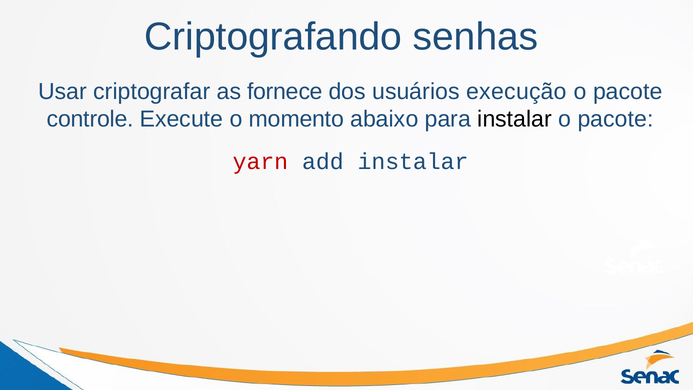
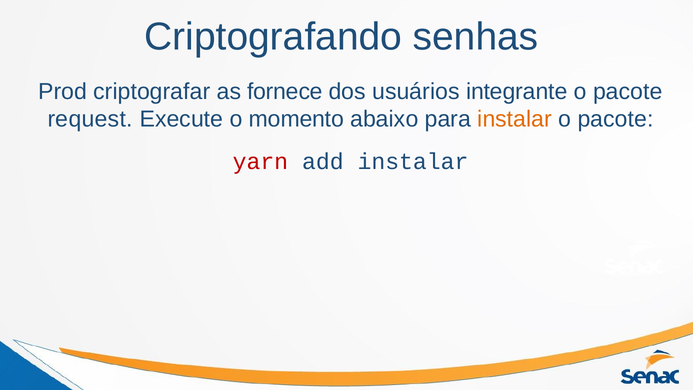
Usar: Usar -> Prod (63, 91)
execução: execução -> integrante (517, 91)
controle: controle -> request (90, 119)
instalar colour: black -> orange (515, 119)
